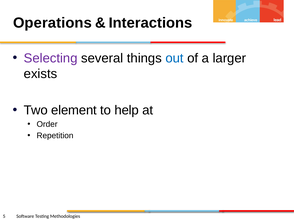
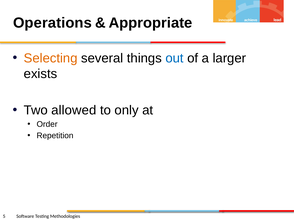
Interactions: Interactions -> Appropriate (150, 23)
Selecting colour: purple -> orange (51, 58)
element: element -> allowed (74, 111)
help: help -> only (127, 111)
